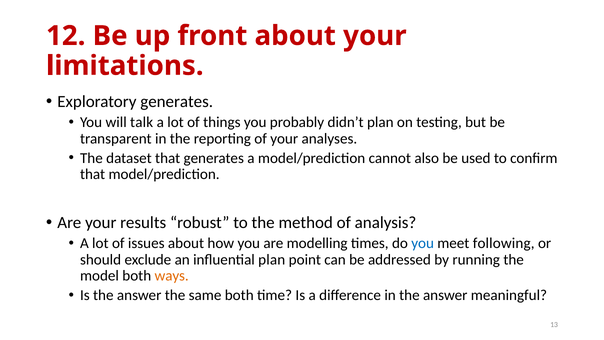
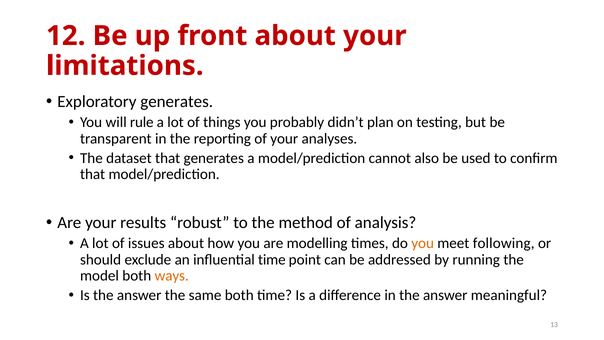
talk: talk -> rule (142, 122)
you colour: blue -> orange (423, 243)
influential plan: plan -> time (272, 259)
